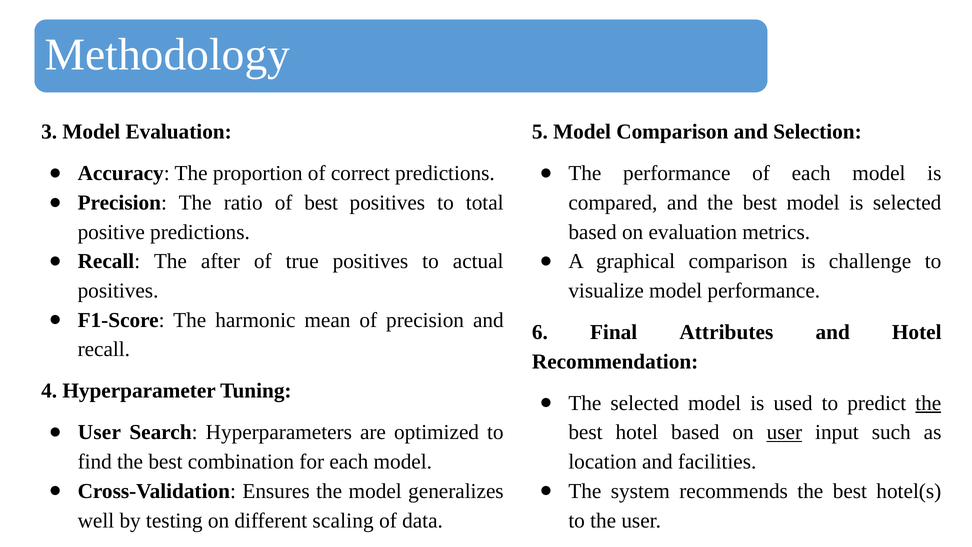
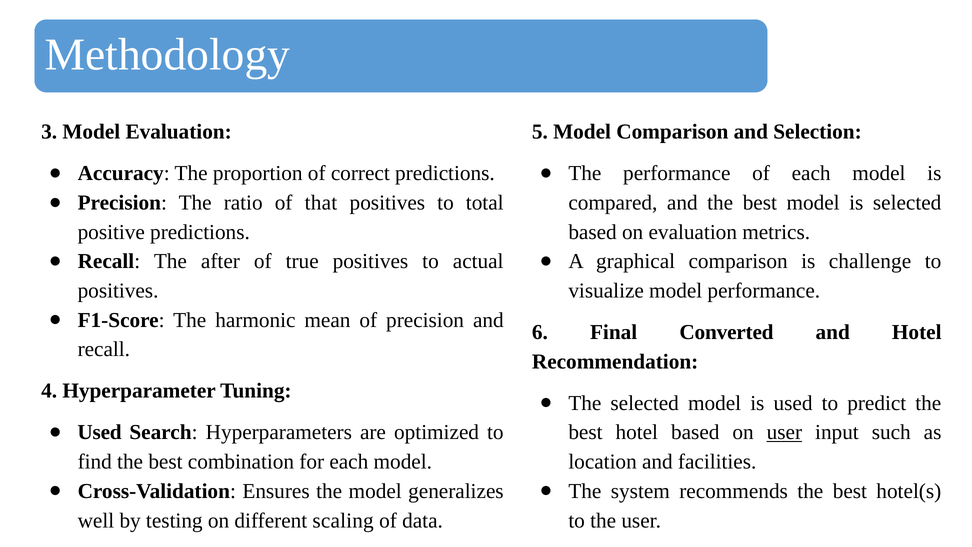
of best: best -> that (321, 203)
Attributes: Attributes -> Converted (726, 332)
the underline: present -> none (928, 403)
User: User -> Used (100, 432)
